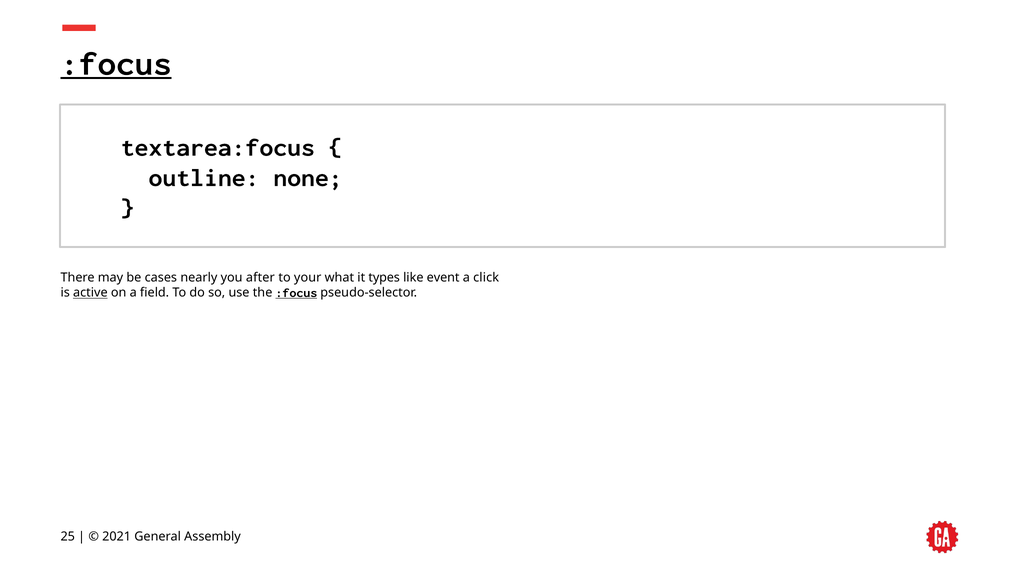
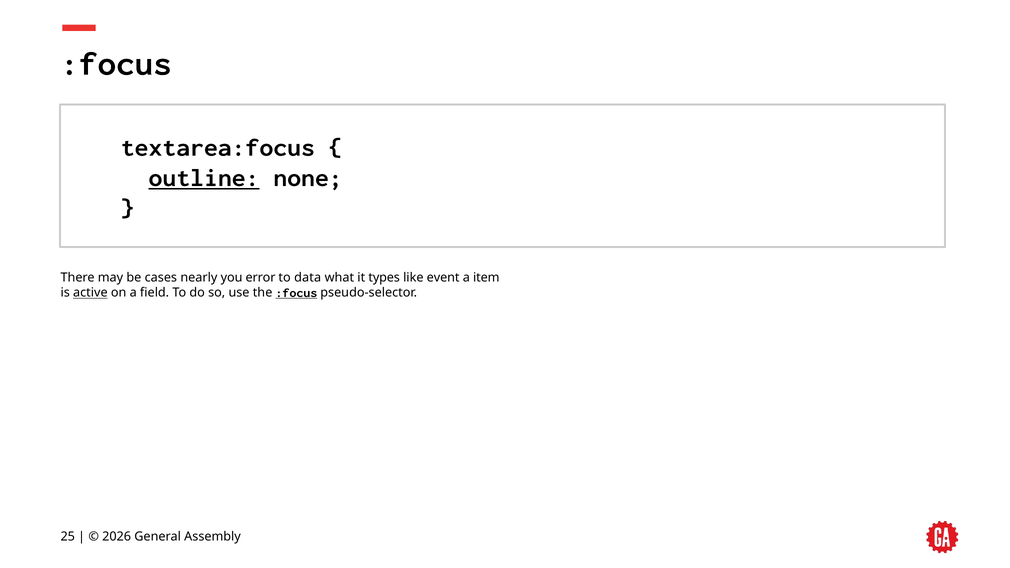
:focus underline: present -> none (116, 64)
outline underline: none -> present (204, 178)
after: after -> error (261, 278)
your: your -> data (308, 278)
click: click -> item (486, 278)
2021: 2021 -> 2026 (117, 537)
